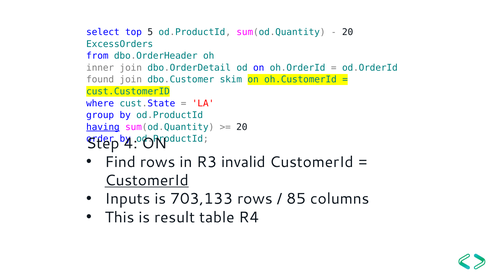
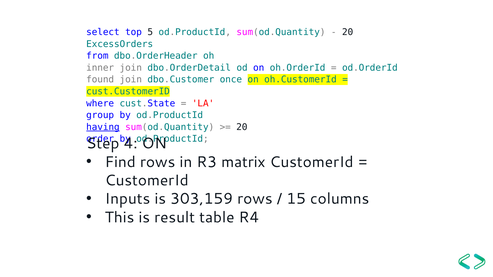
skim: skim -> once (231, 80)
invalid: invalid -> matrix (243, 162)
CustomerId underline: present -> none (147, 181)
703,133: 703,133 -> 303,159 (202, 199)
85: 85 -> 15 (296, 199)
